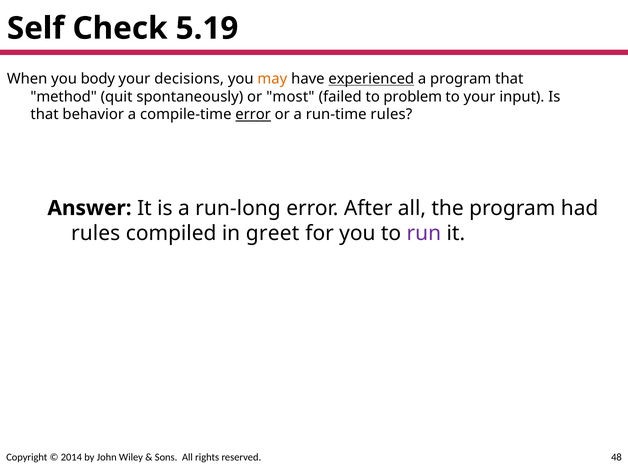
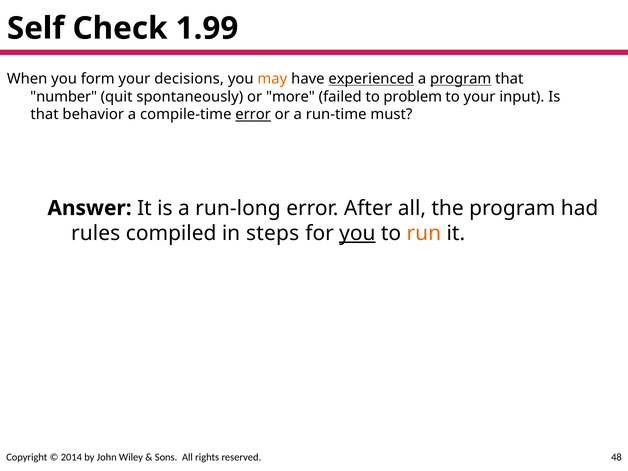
5.19: 5.19 -> 1.99 (207, 28)
body: body -> form (98, 79)
program underline: none -> present (461, 79)
method: method -> number (64, 97)
most: most -> more (290, 97)
run-time rules: rules -> must (391, 115)
greet: greet -> steps (273, 233)
you underline: none -> present (357, 233)
run colour: purple -> orange (424, 233)
